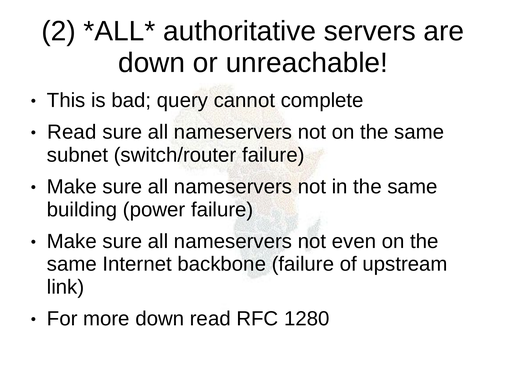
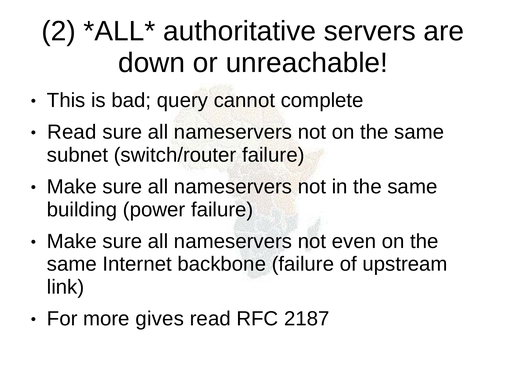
more down: down -> gives (160, 319)
1280: 1280 -> 2187 (307, 319)
